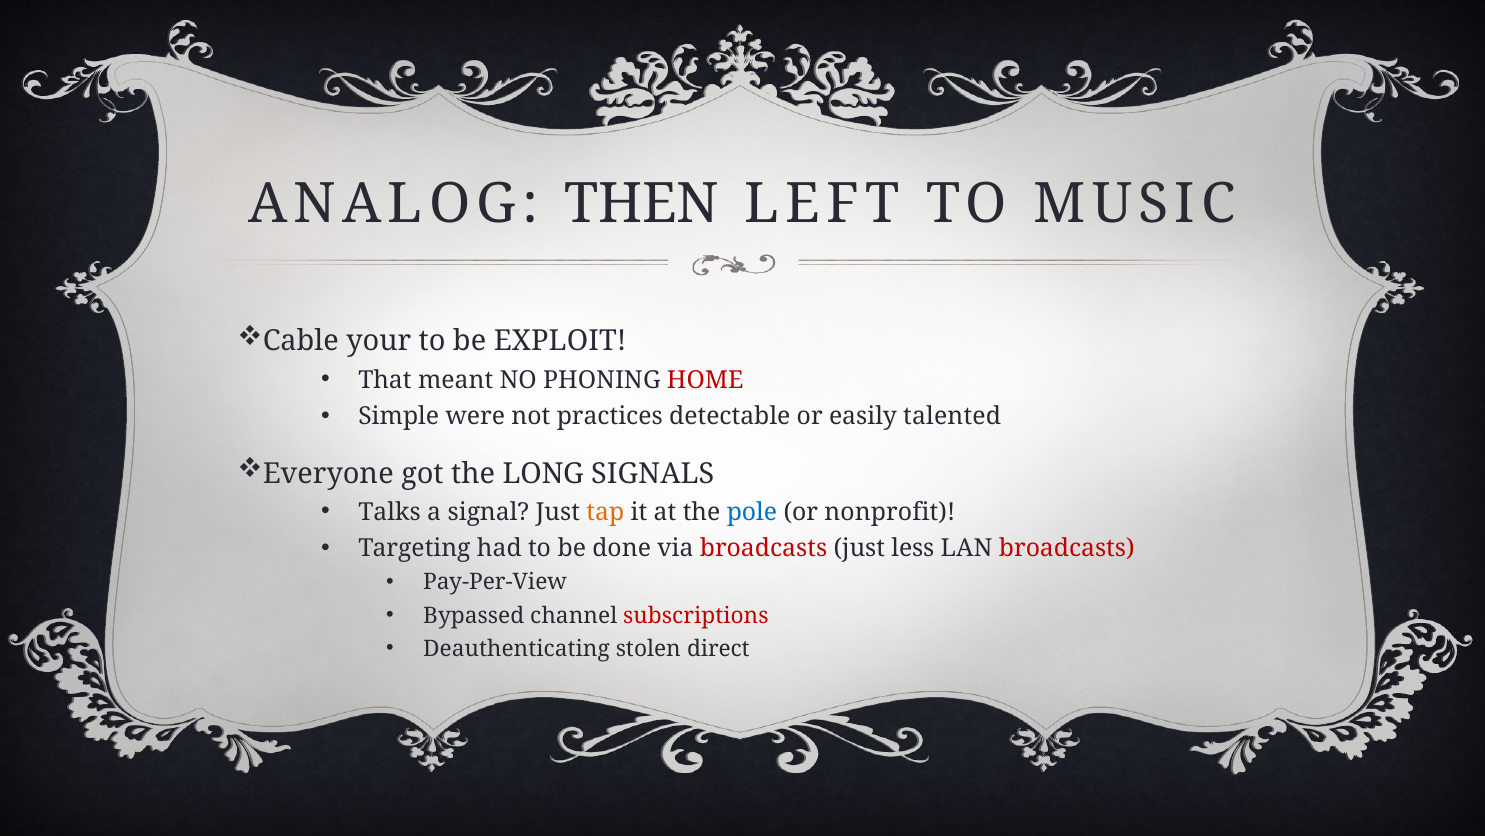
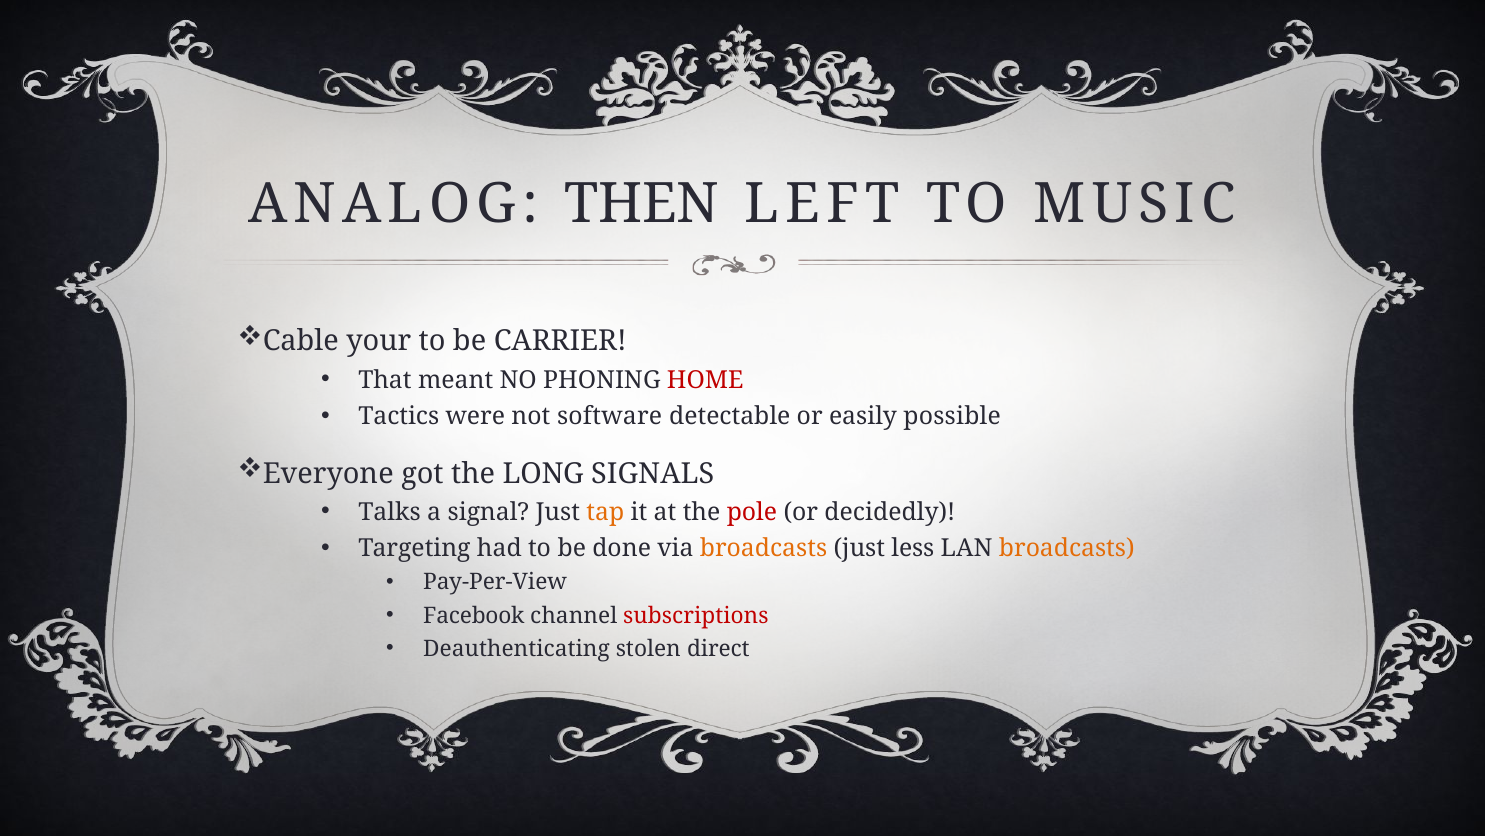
EXPLOIT: EXPLOIT -> CARRIER (560, 341)
Simple: Simple -> Tactics (399, 416)
practices: practices -> software (610, 416)
talented: talented -> possible (952, 416)
pole colour: blue -> red (752, 512)
nonprofit: nonprofit -> decidedly (890, 512)
broadcasts colour: red -> orange (763, 548)
broadcasts colour: red -> orange (1067, 548)
Bypassed: Bypassed -> Facebook (474, 615)
